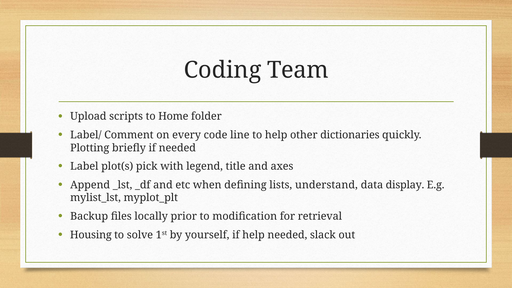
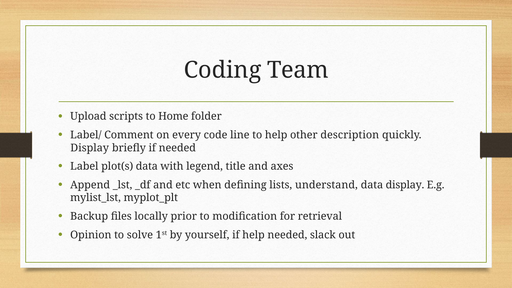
dictionaries: dictionaries -> description (350, 135)
Plotting: Plotting -> Display (90, 148)
plot(s pick: pick -> data (147, 166)
Housing: Housing -> Opinion (91, 235)
